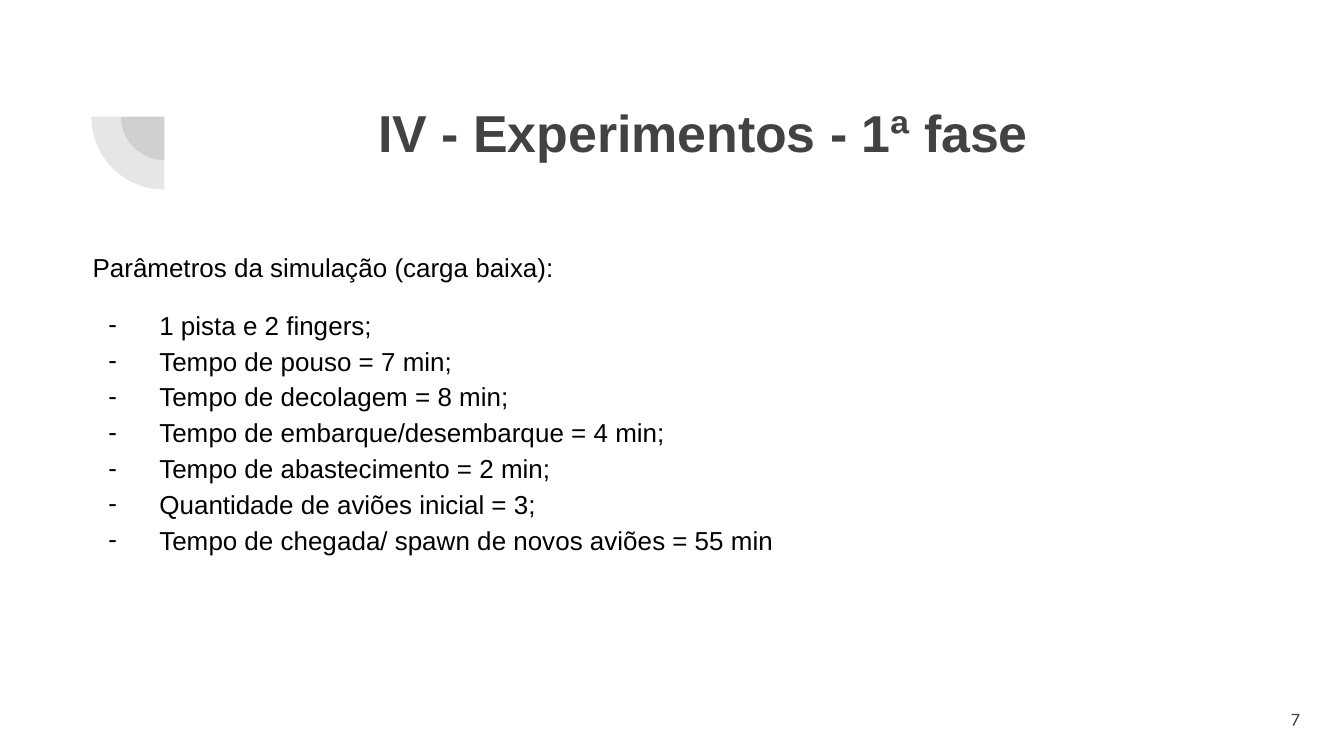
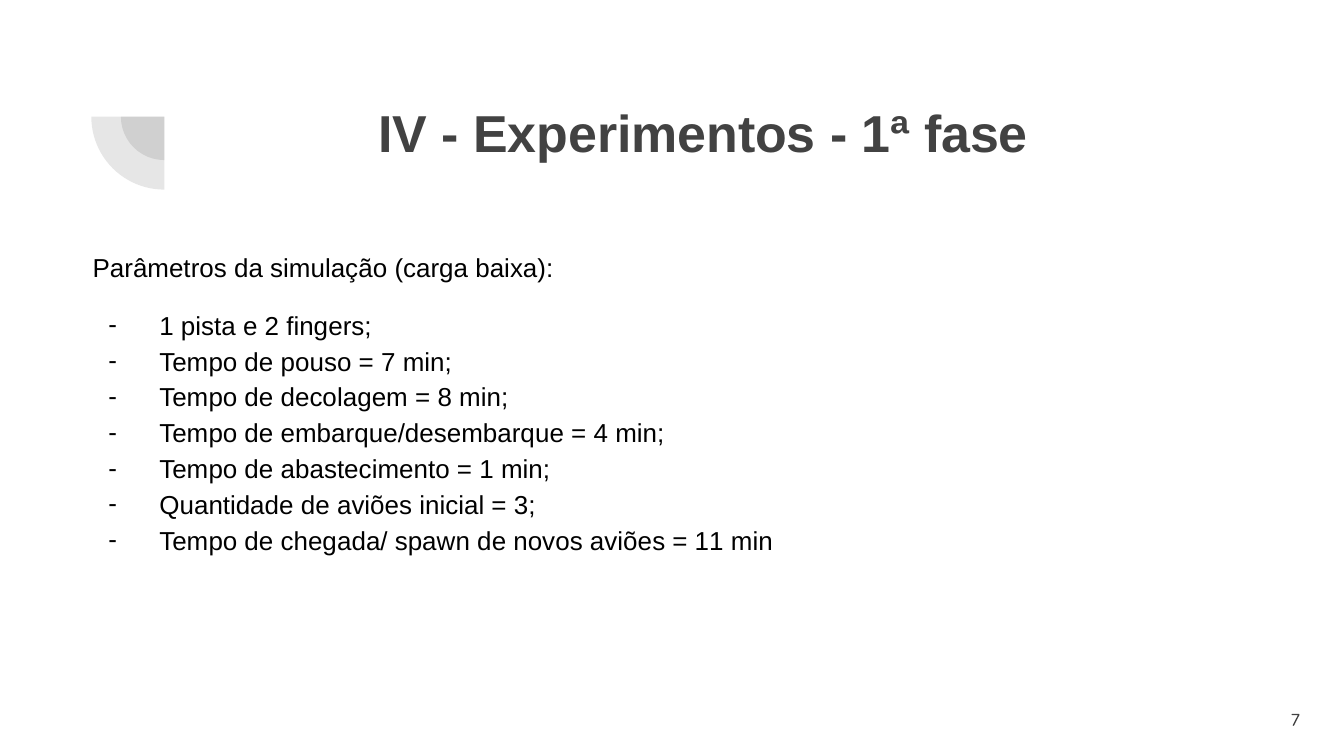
2: 2 -> 1 (487, 470)
55: 55 -> 11 (709, 541)
